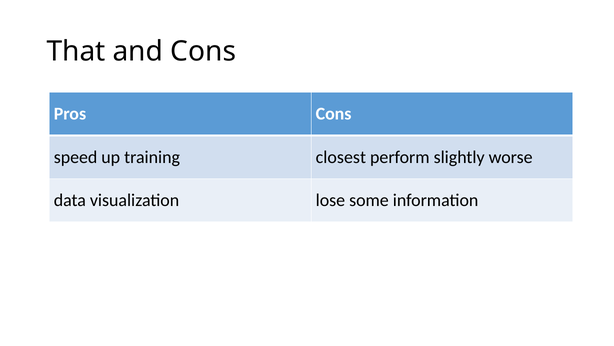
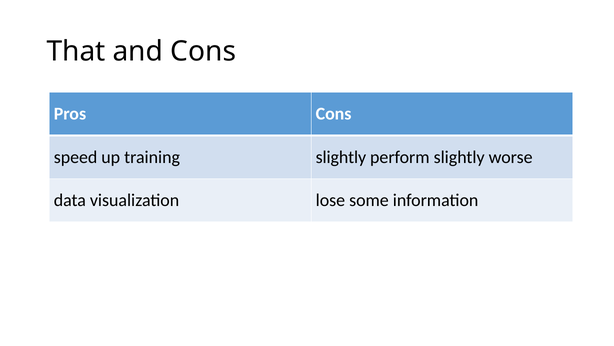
training closest: closest -> slightly (341, 157)
